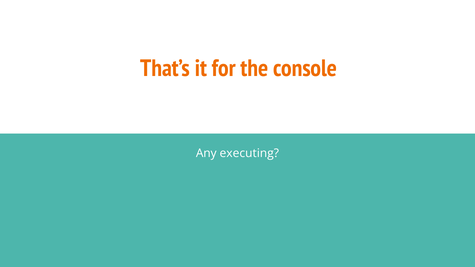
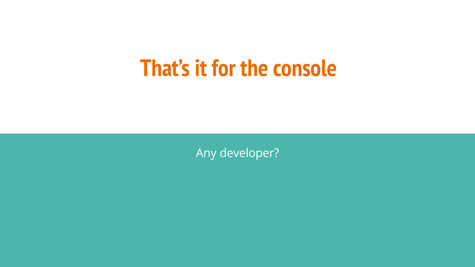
executing: executing -> developer (249, 153)
